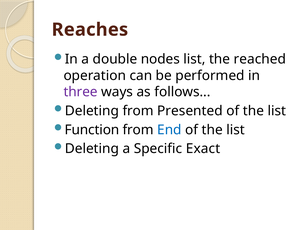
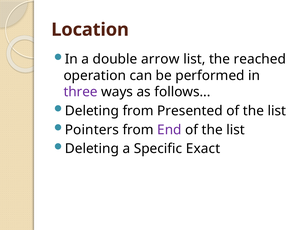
Reaches: Reaches -> Location (90, 30)
nodes: nodes -> arrow (160, 59)
Function: Function -> Pointers (92, 130)
End colour: blue -> purple (169, 130)
